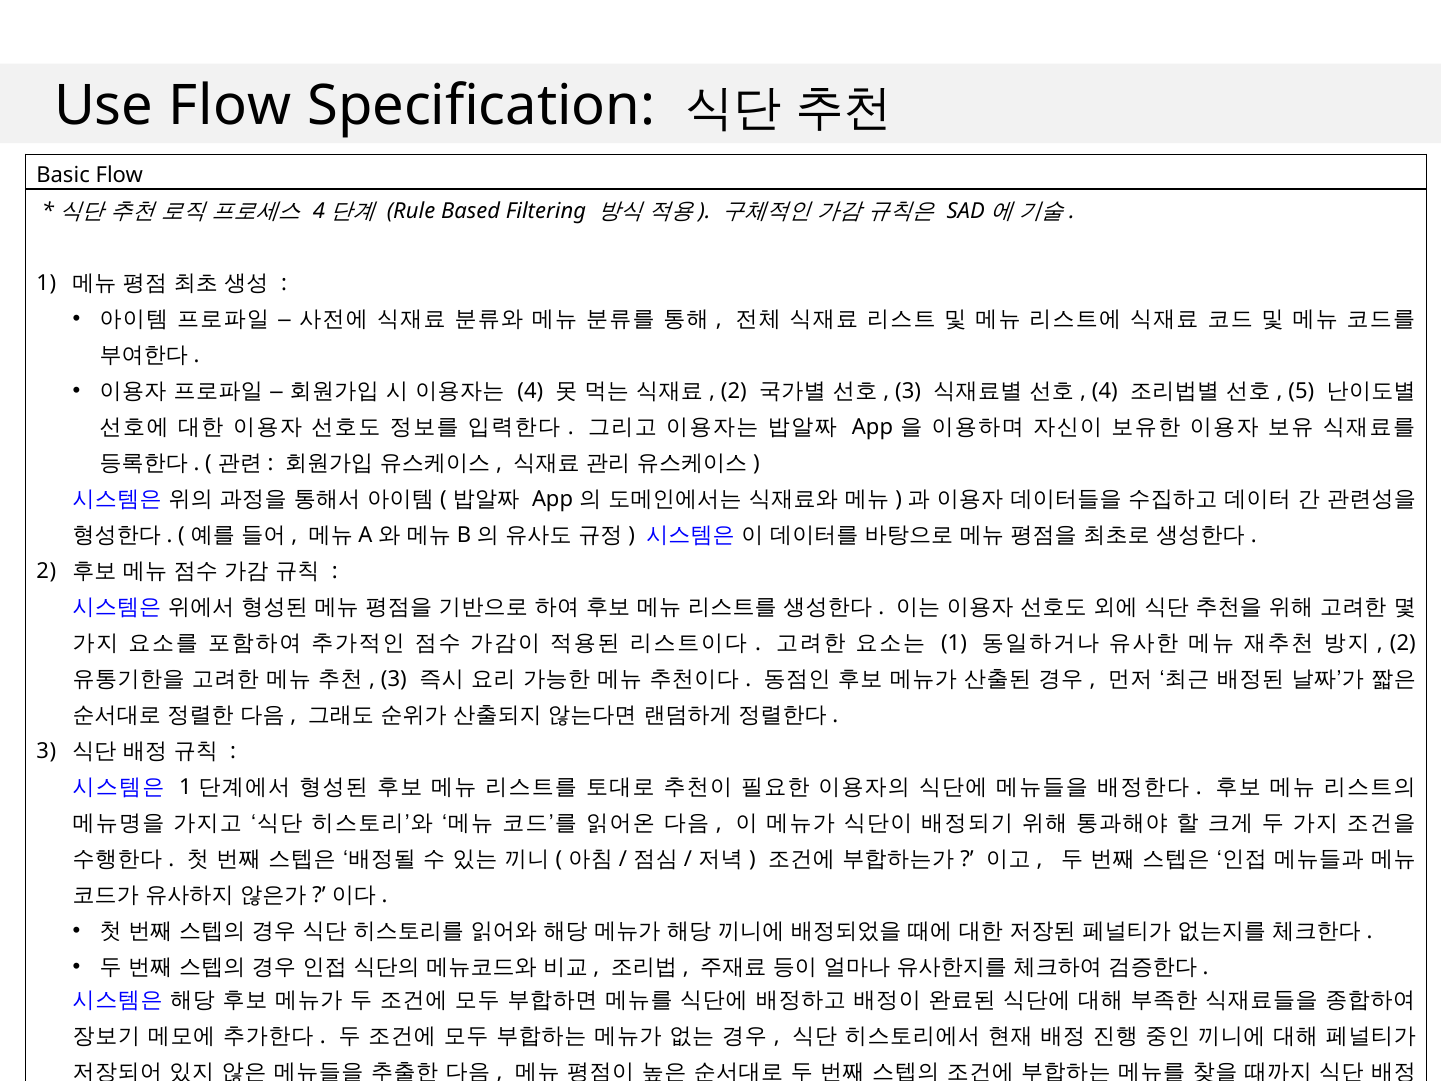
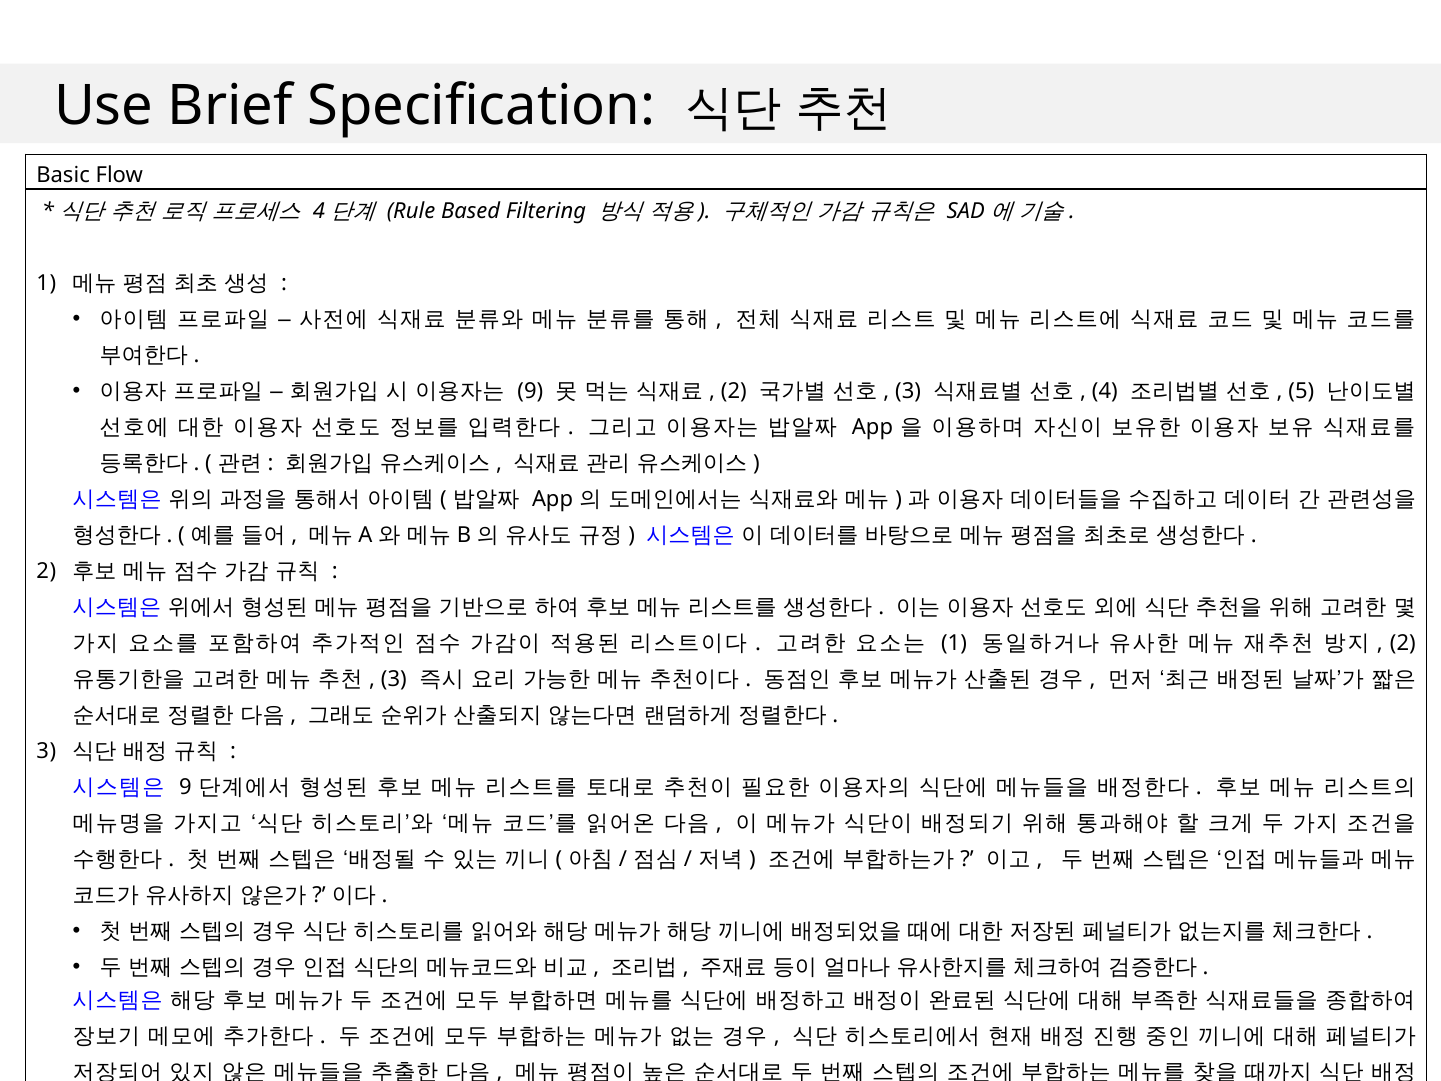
Use Flow: Flow -> Brief (230, 106)
4: 4 -> 9 (530, 391)
1: 1 -> 9 (185, 787)
